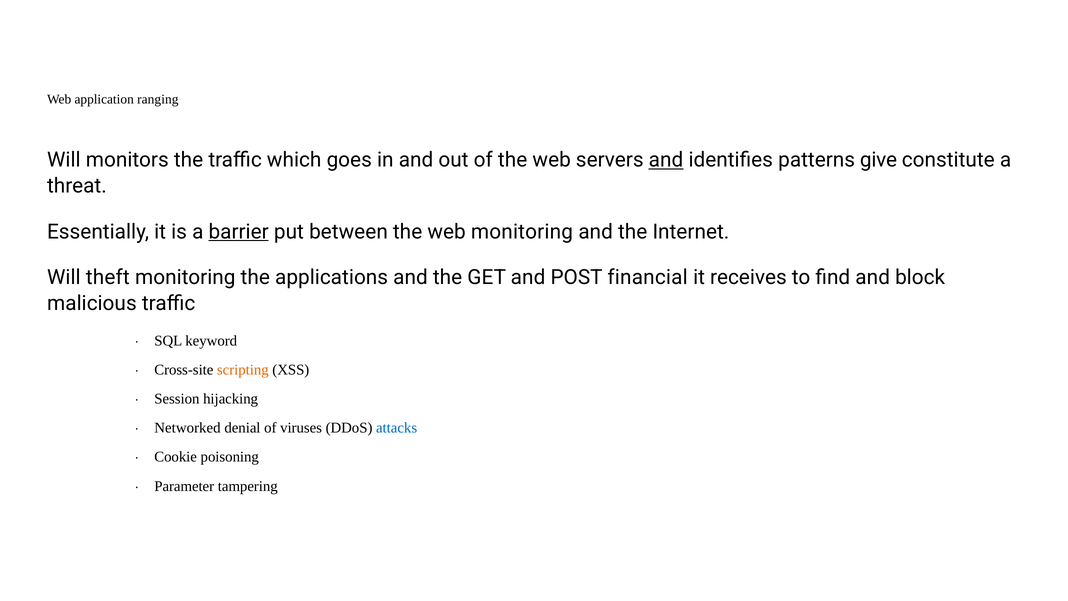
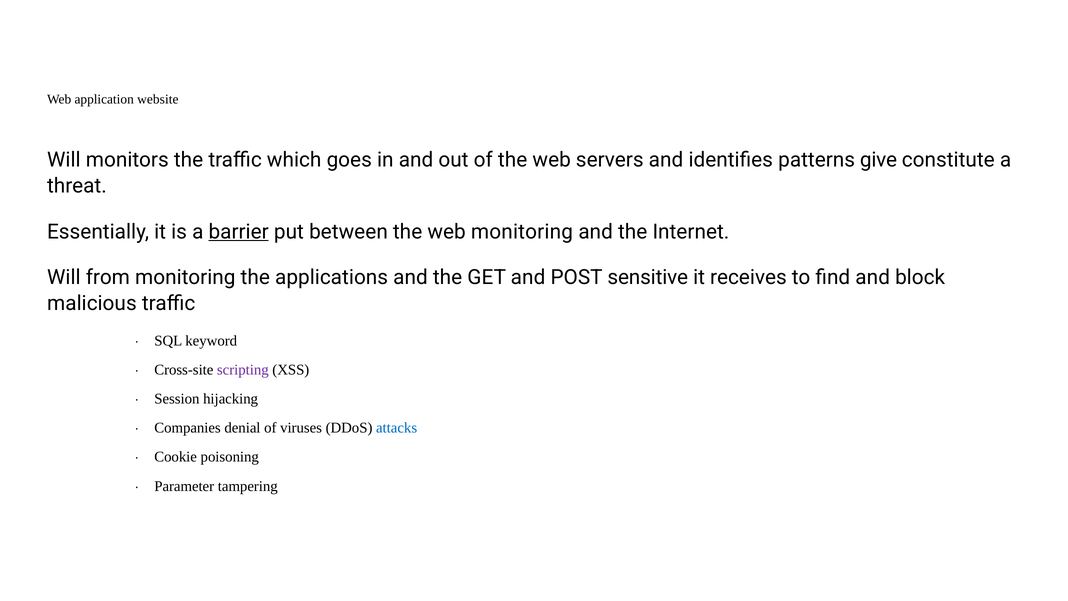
ranging: ranging -> website (158, 99)
and underline: present -> none (666, 160)
theft: theft -> from (108, 277)
financial: financial -> sensitive (648, 277)
scripting colour: orange -> purple (243, 370)
Networked: Networked -> Companies (188, 428)
